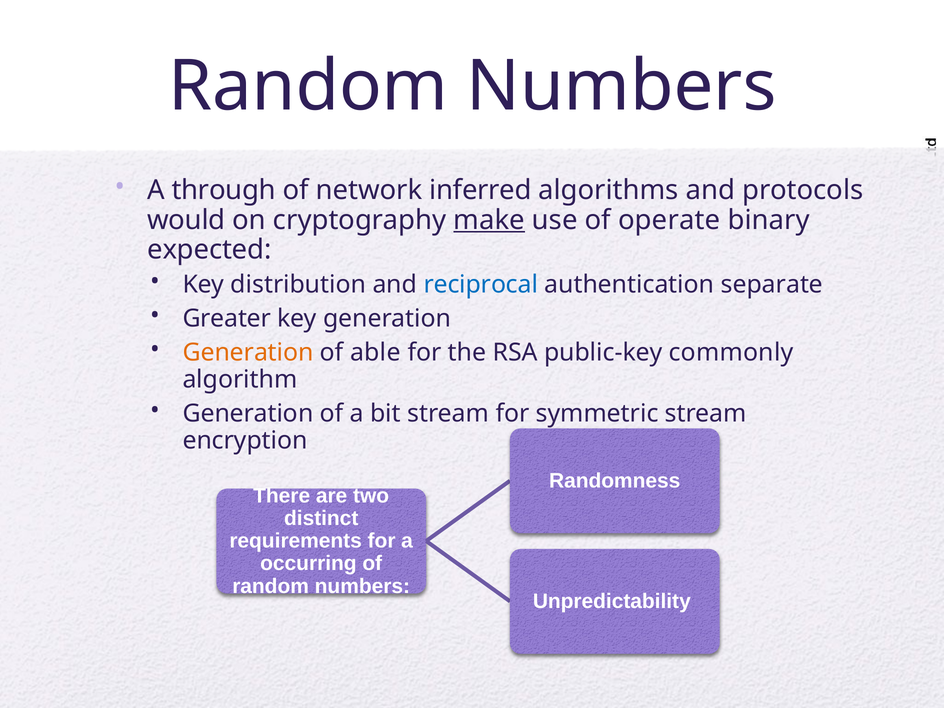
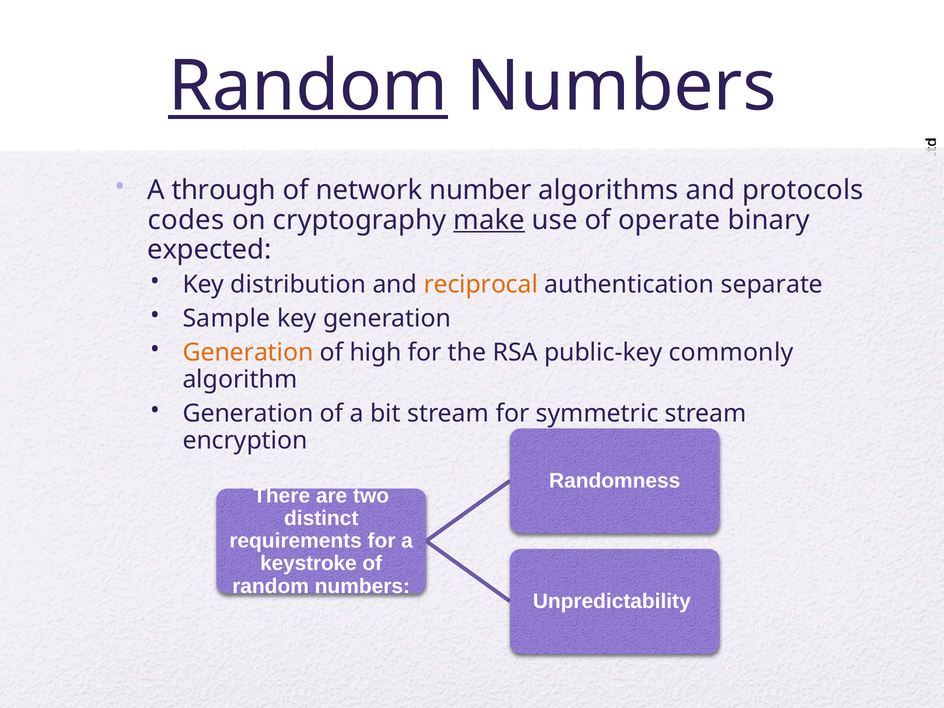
Random underline: none -> present (308, 87)
inferred: inferred -> number (480, 190)
would: would -> codes (186, 220)
reciprocal colour: blue -> orange (481, 285)
Greater: Greater -> Sample (226, 319)
able: able -> high (376, 353)
occurring: occurring -> keystroke (308, 564)
